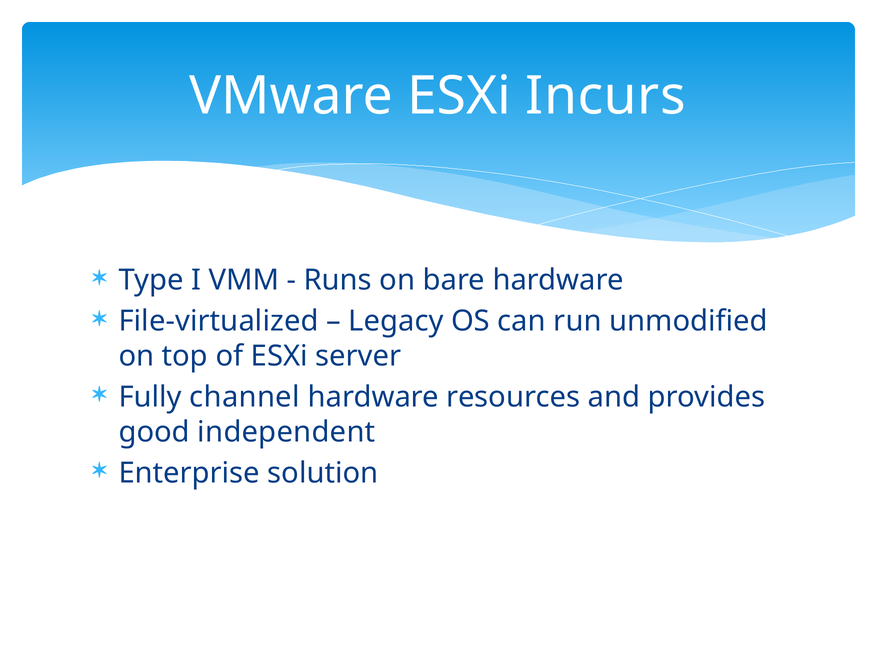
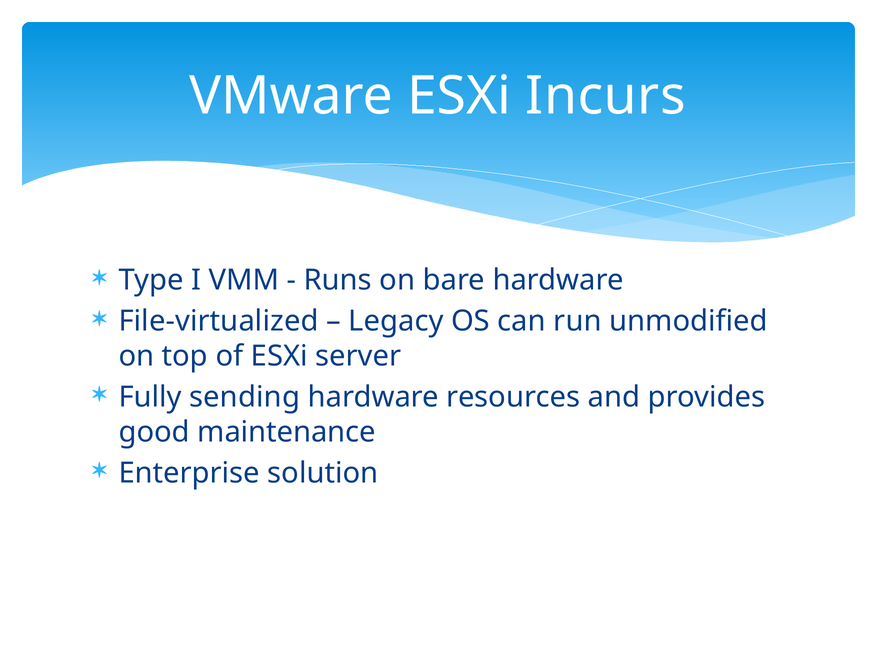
channel: channel -> sending (245, 397)
independent: independent -> maintenance (287, 432)
